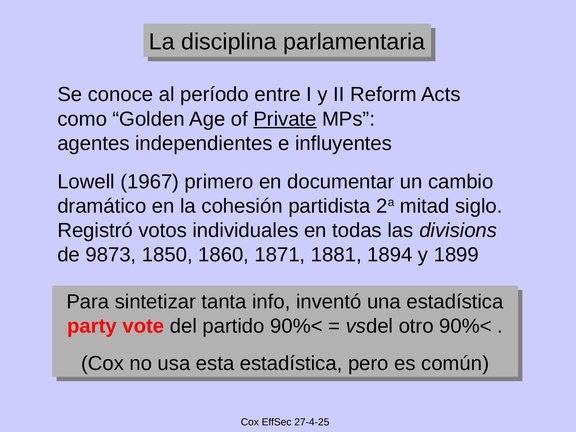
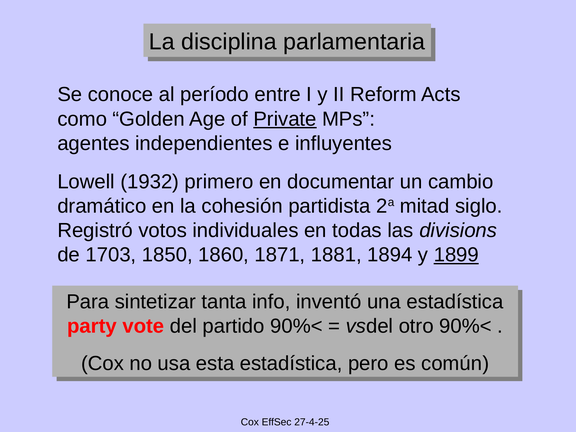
1967: 1967 -> 1932 (150, 182)
9873: 9873 -> 1703 (111, 255)
1899 underline: none -> present (456, 255)
